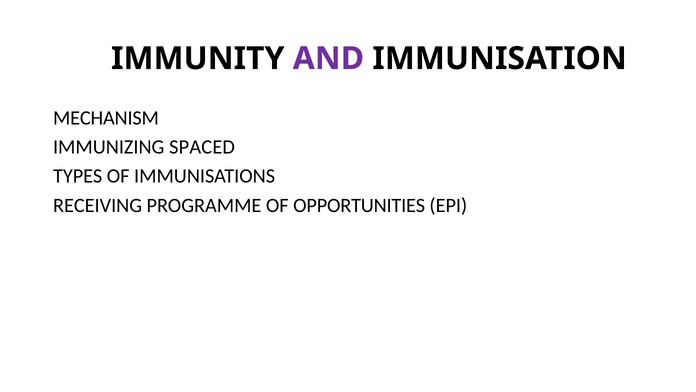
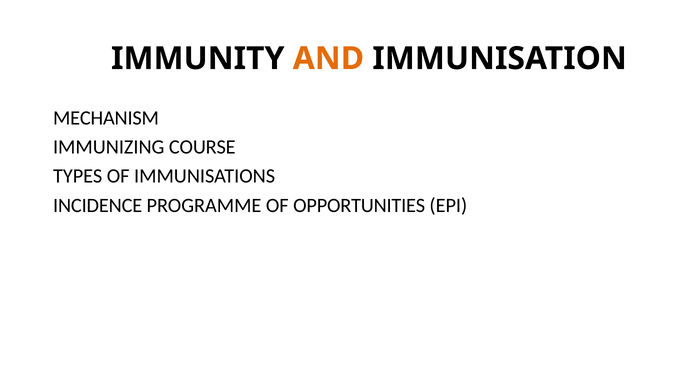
AND colour: purple -> orange (328, 58)
SPACED: SPACED -> COURSE (202, 147)
RECEIVING: RECEIVING -> INCIDENCE (98, 205)
